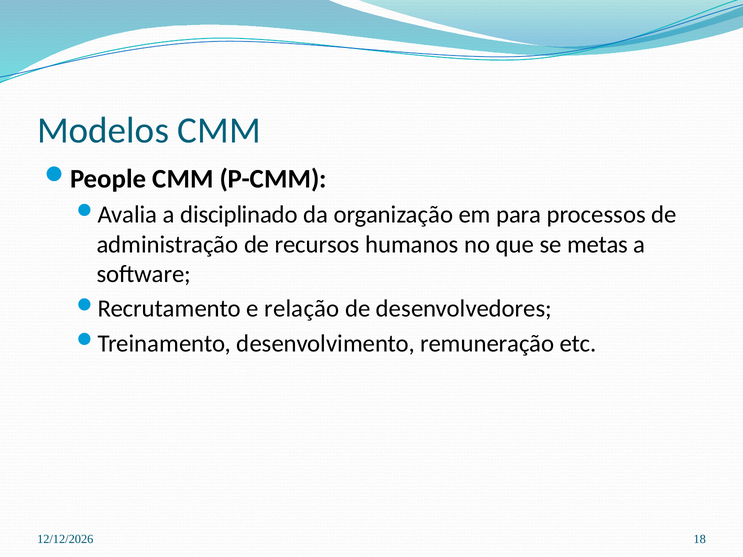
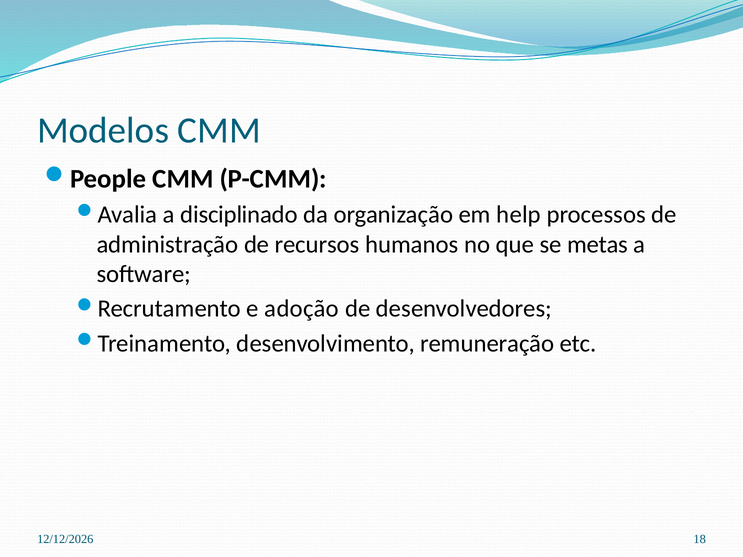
para: para -> help (519, 215)
relação: relação -> adoção (302, 309)
